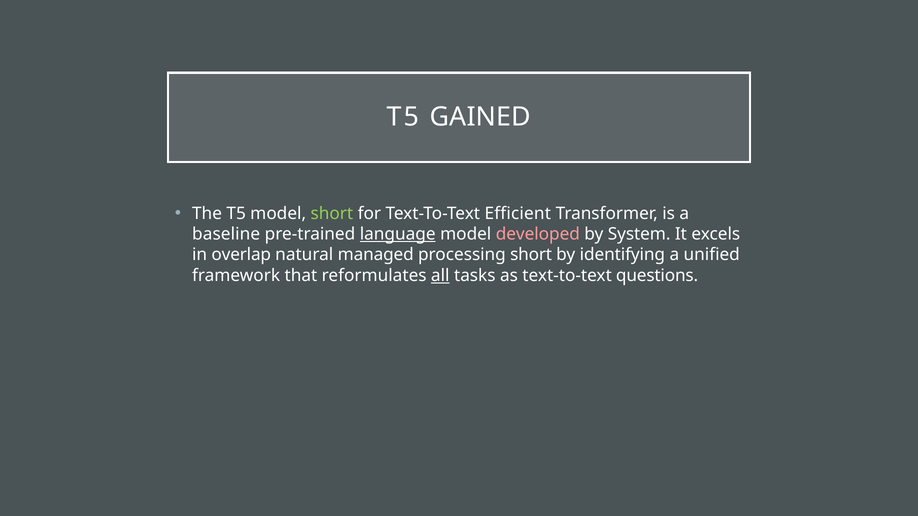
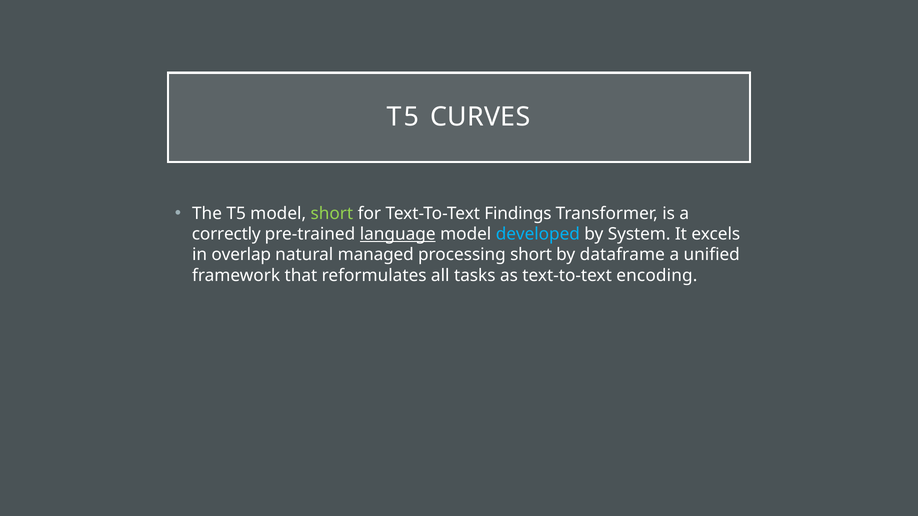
GAINED: GAINED -> CURVES (480, 117)
Efficient: Efficient -> Findings (518, 214)
baseline: baseline -> correctly (226, 234)
developed colour: pink -> light blue (538, 234)
identifying: identifying -> dataframe (622, 255)
all underline: present -> none (440, 276)
questions: questions -> encoding (657, 276)
